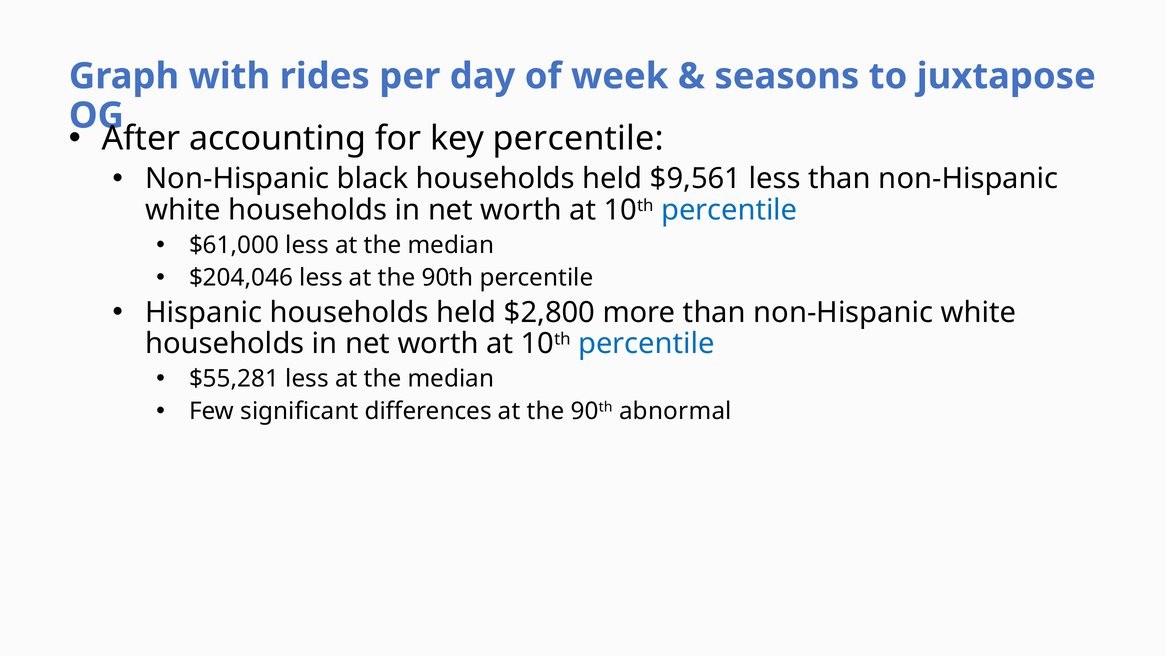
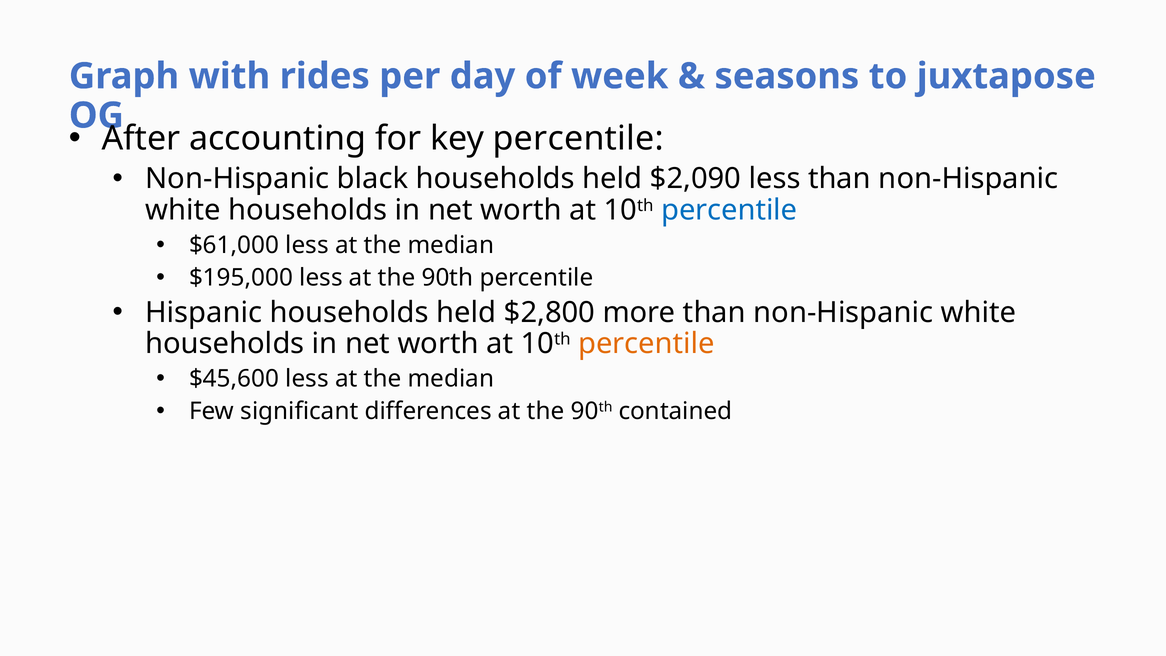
$9,561: $9,561 -> $2,090 (695, 179)
$204,046: $204,046 -> $195,000 (241, 277)
percentile colour: blue -> orange (646, 344)
$55,281: $55,281 -> $45,600 (234, 379)
abnormal: abnormal -> contained (675, 411)
